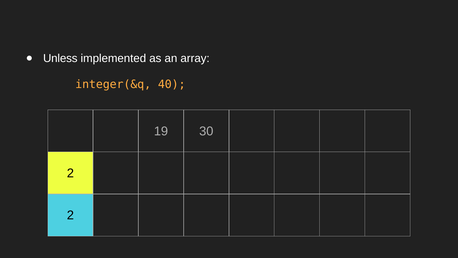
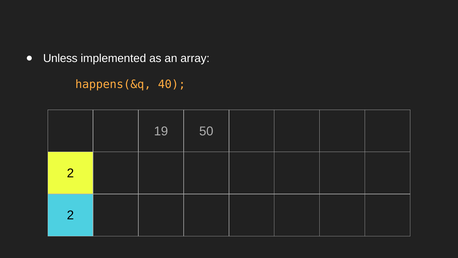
integer(&q: integer(&q -> happens(&q (113, 84)
30: 30 -> 50 (206, 131)
